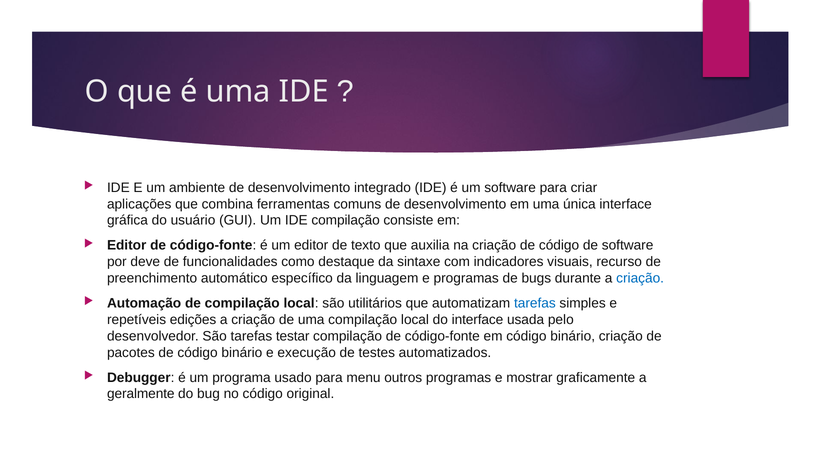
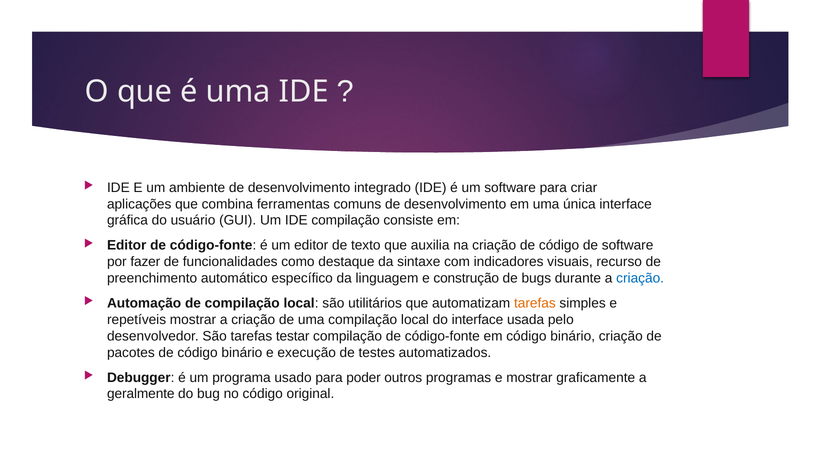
deve: deve -> fazer (145, 262)
e programas: programas -> construção (466, 278)
tarefas colour: blue -> orange (535, 303)
repetíveis edições: edições -> mostrar (193, 320)
menu: menu -> poder (364, 377)
